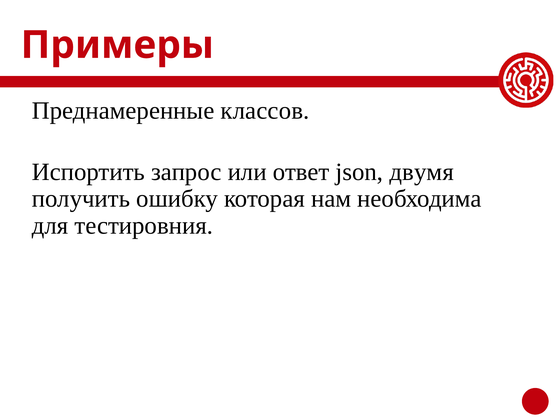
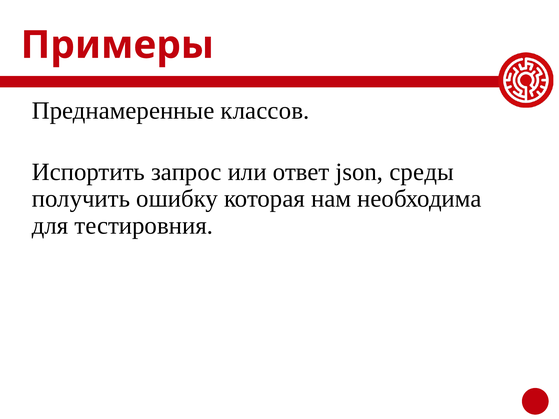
двумя: двумя -> среды (422, 172)
